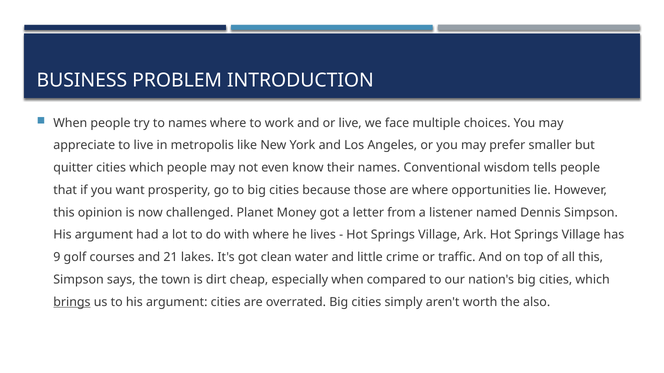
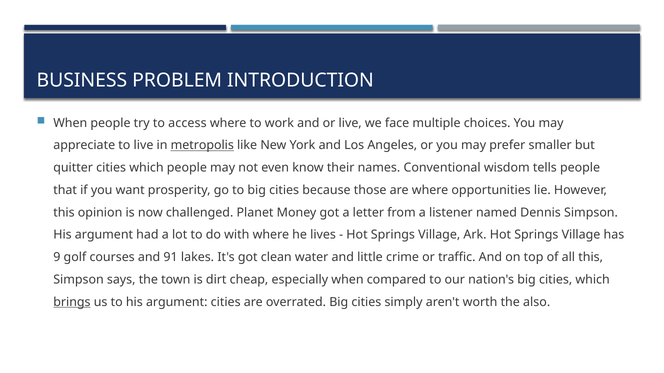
to names: names -> access (187, 123)
metropolis underline: none -> present (202, 145)
21: 21 -> 91 (171, 258)
